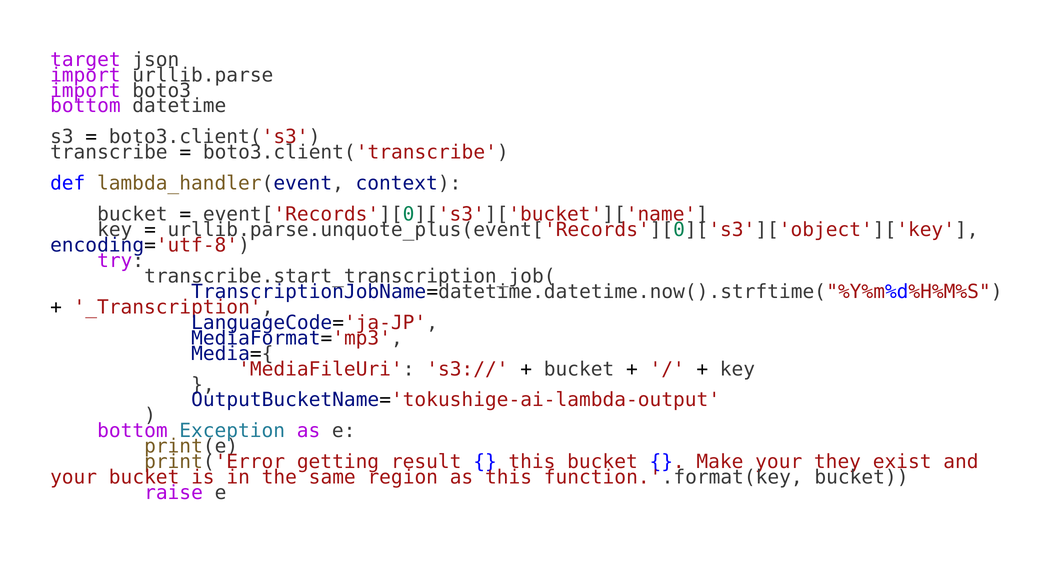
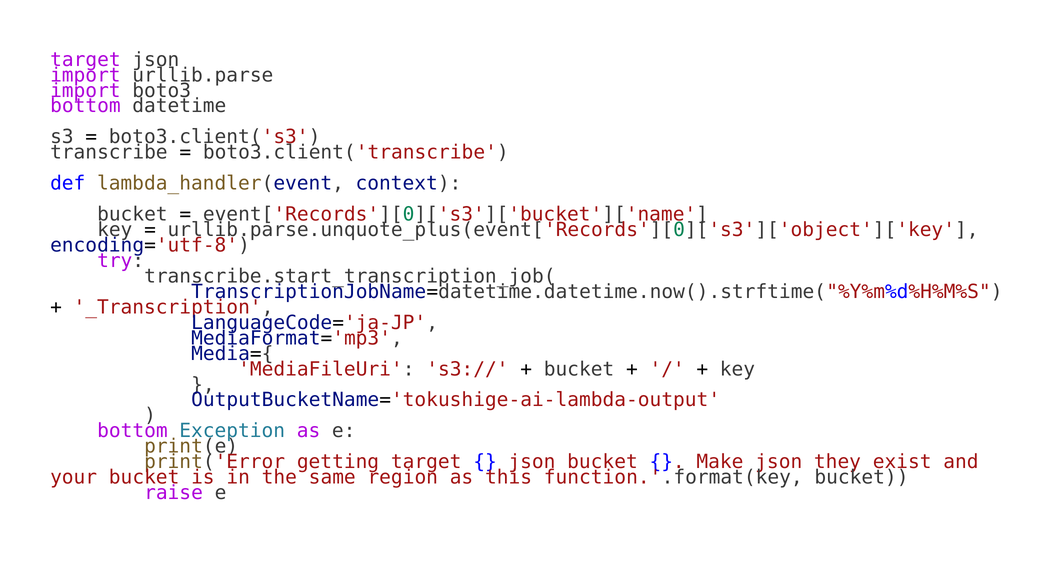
getting result: result -> target (426, 462)
this: this -> json (532, 462)
Make your: your -> json (779, 462)
